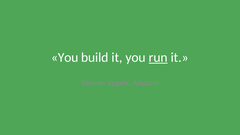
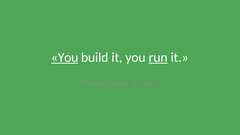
You underline: none -> present (65, 57)
